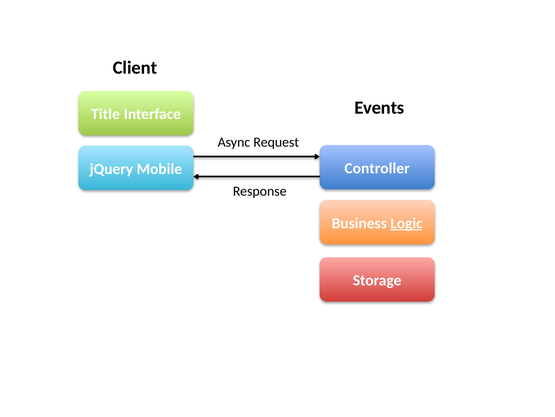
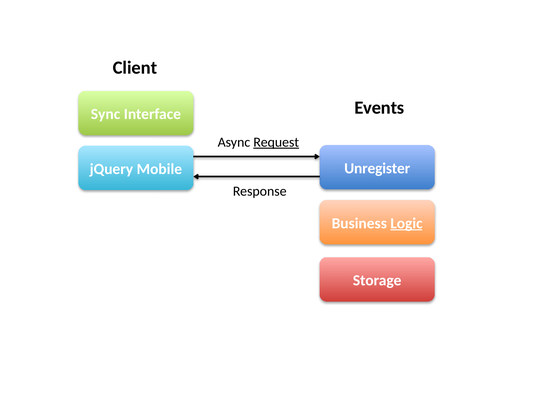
Title: Title -> Sync (106, 114)
Request underline: none -> present (276, 142)
Controller: Controller -> Unregister (377, 168)
